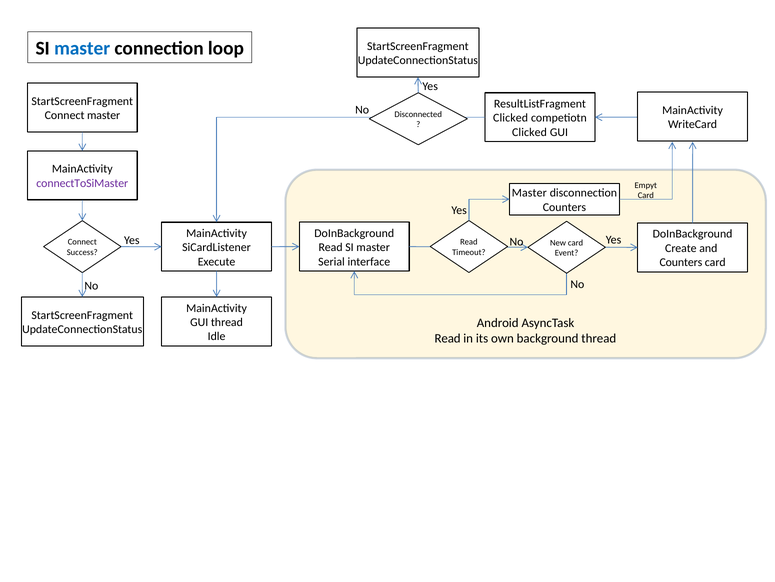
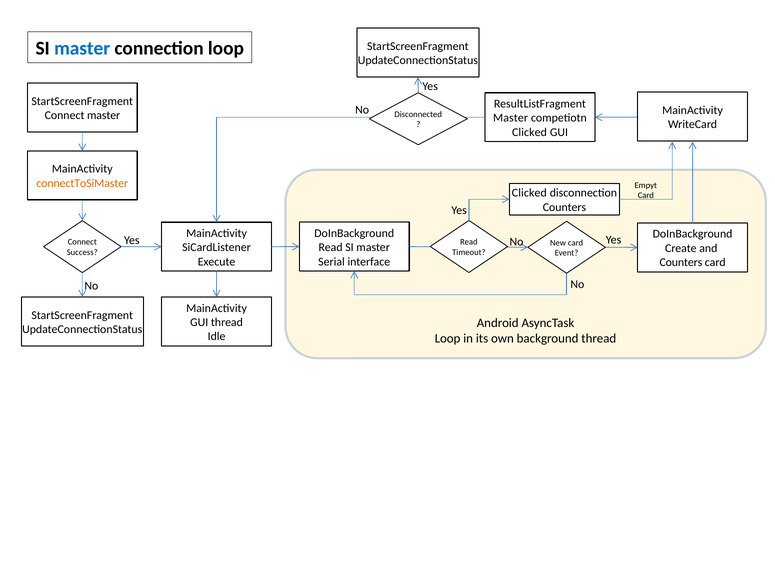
Clicked: Clicked -> Master (511, 118)
connectToSiMaster colour: purple -> orange (82, 183)
Master: Master -> Clicked (529, 193)
Read: Read -> Loop (448, 338)
